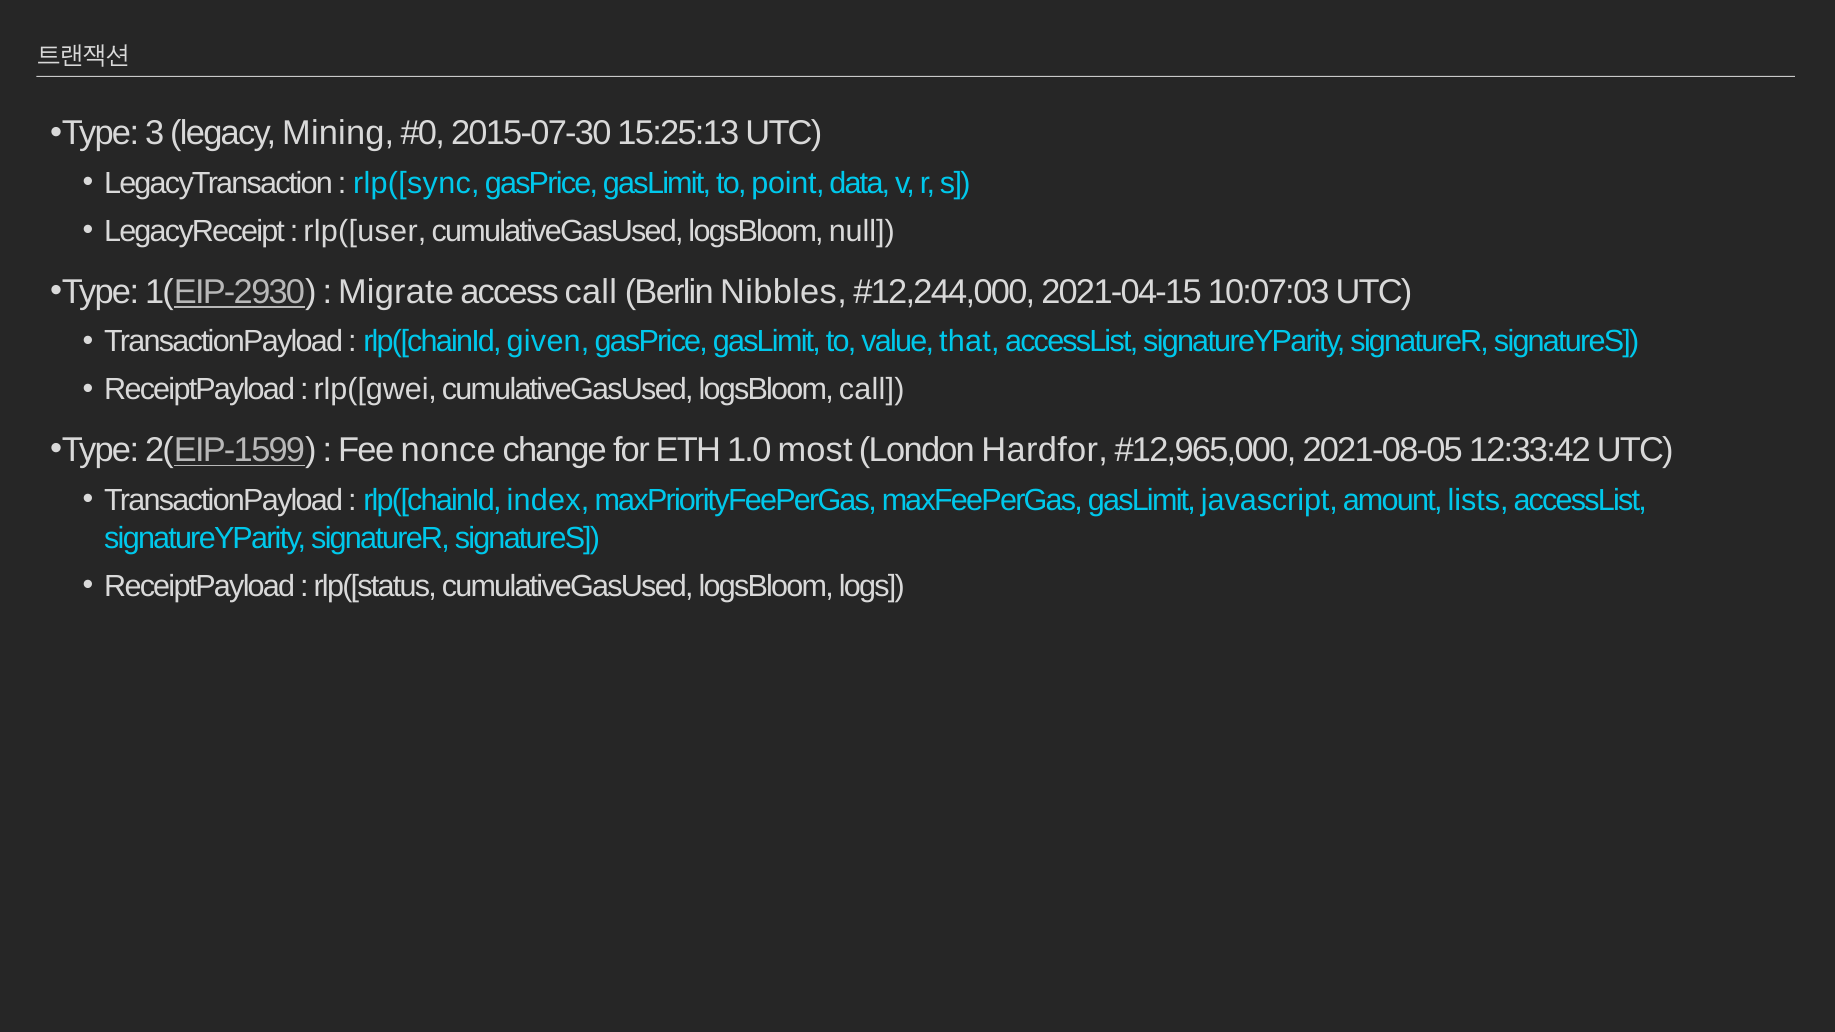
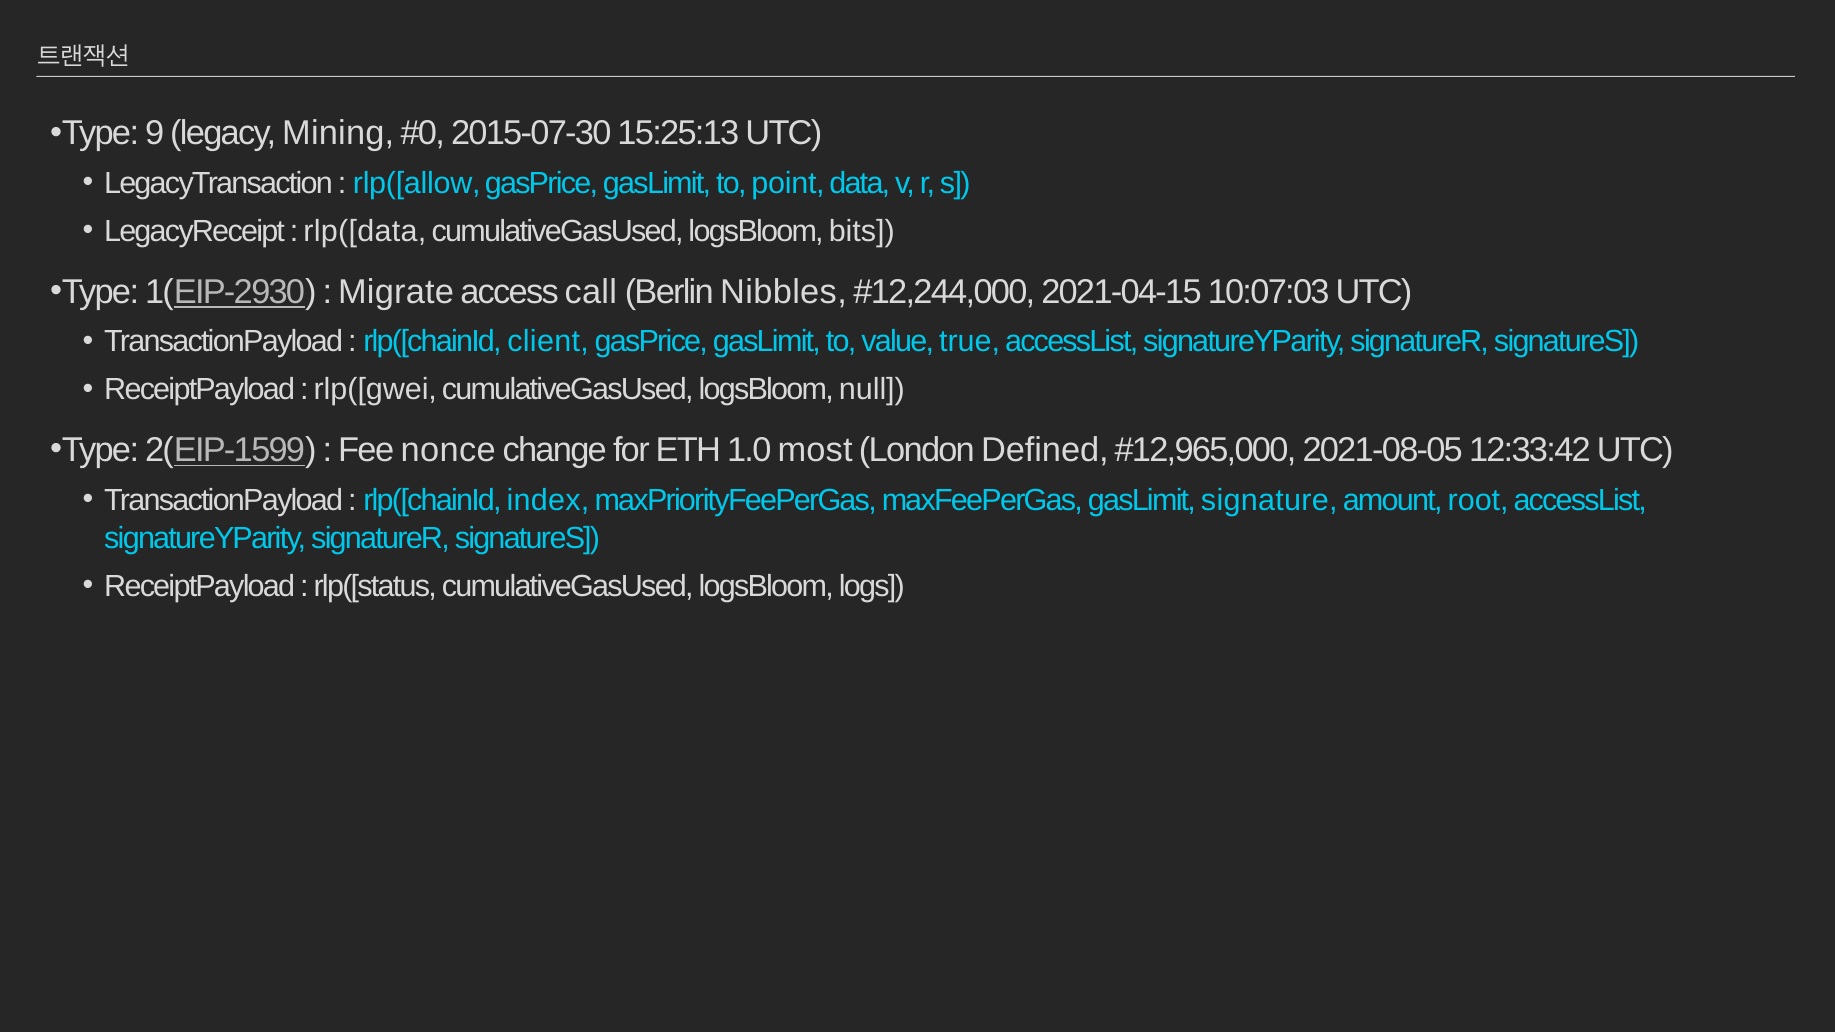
3: 3 -> 9 (155, 134)
rlp([sync: rlp([sync -> rlp([allow (417, 184)
rlp([user: rlp([user -> rlp([data (365, 232)
null: null -> bits (862, 232)
given: given -> client (548, 342)
that: that -> true (970, 342)
logsBloom call: call -> null (872, 390)
Hardfor: Hardfor -> Defined (1045, 450)
javascript: javascript -> signature (1269, 500)
lists: lists -> root (1478, 500)
